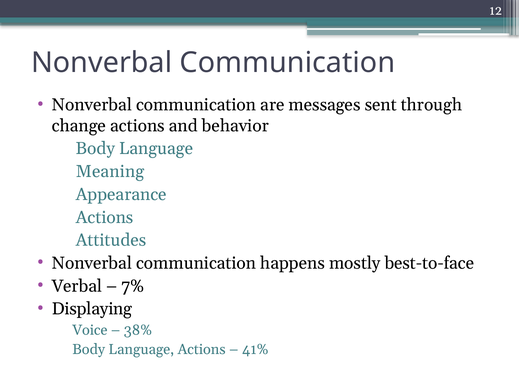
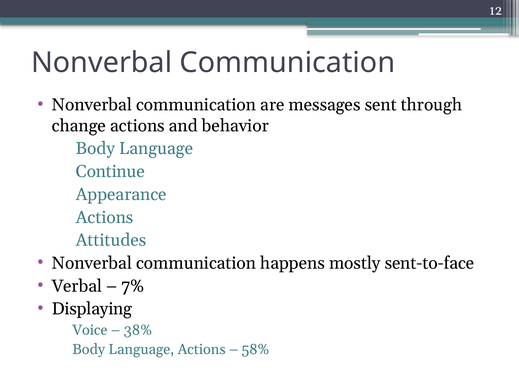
Meaning: Meaning -> Continue (110, 172)
best-to-face: best-to-face -> sent-to-face (429, 263)
41%: 41% -> 58% (255, 350)
